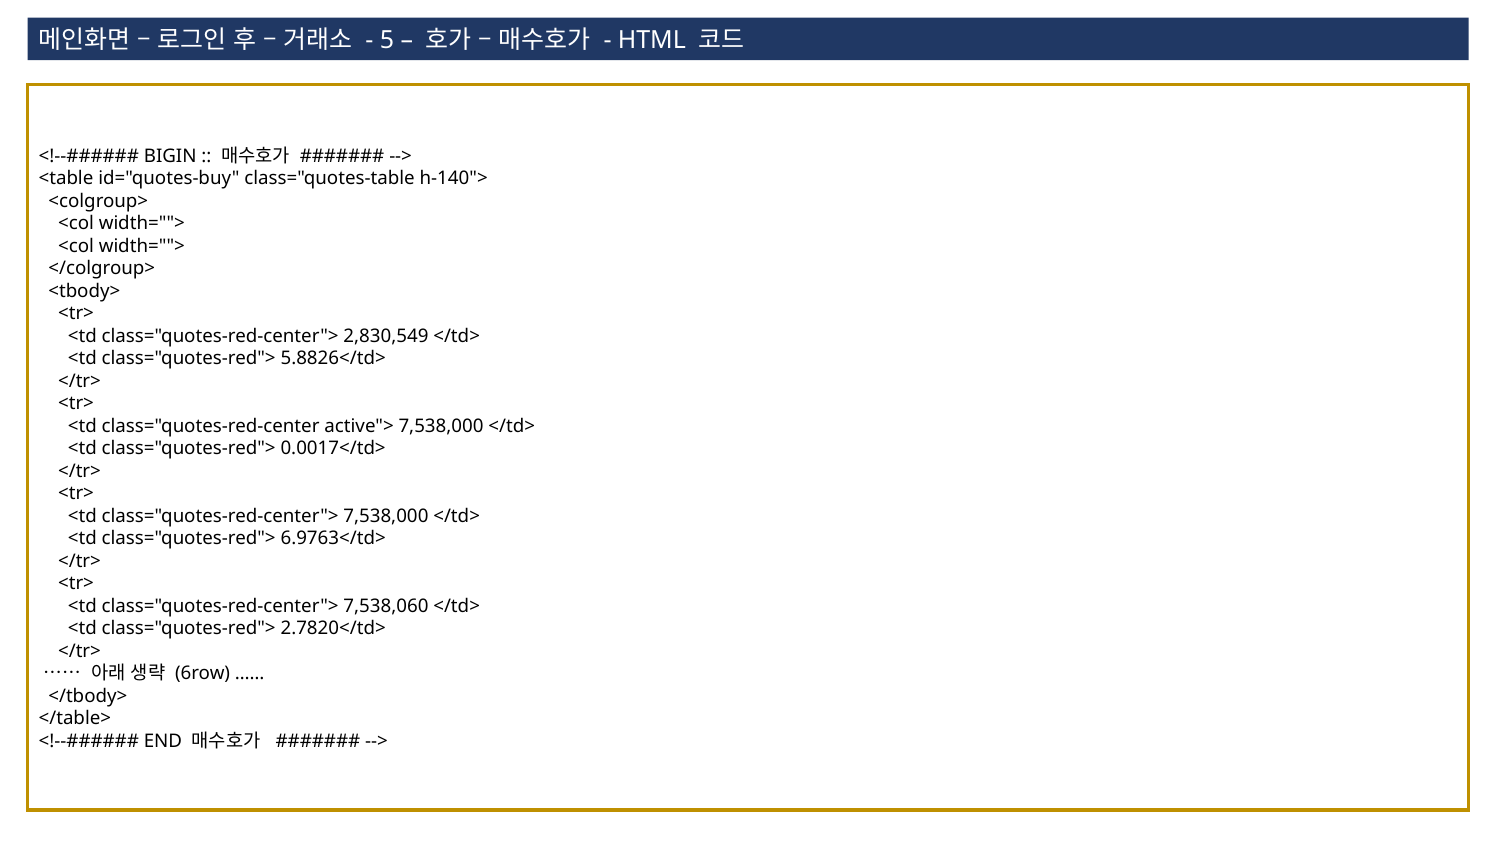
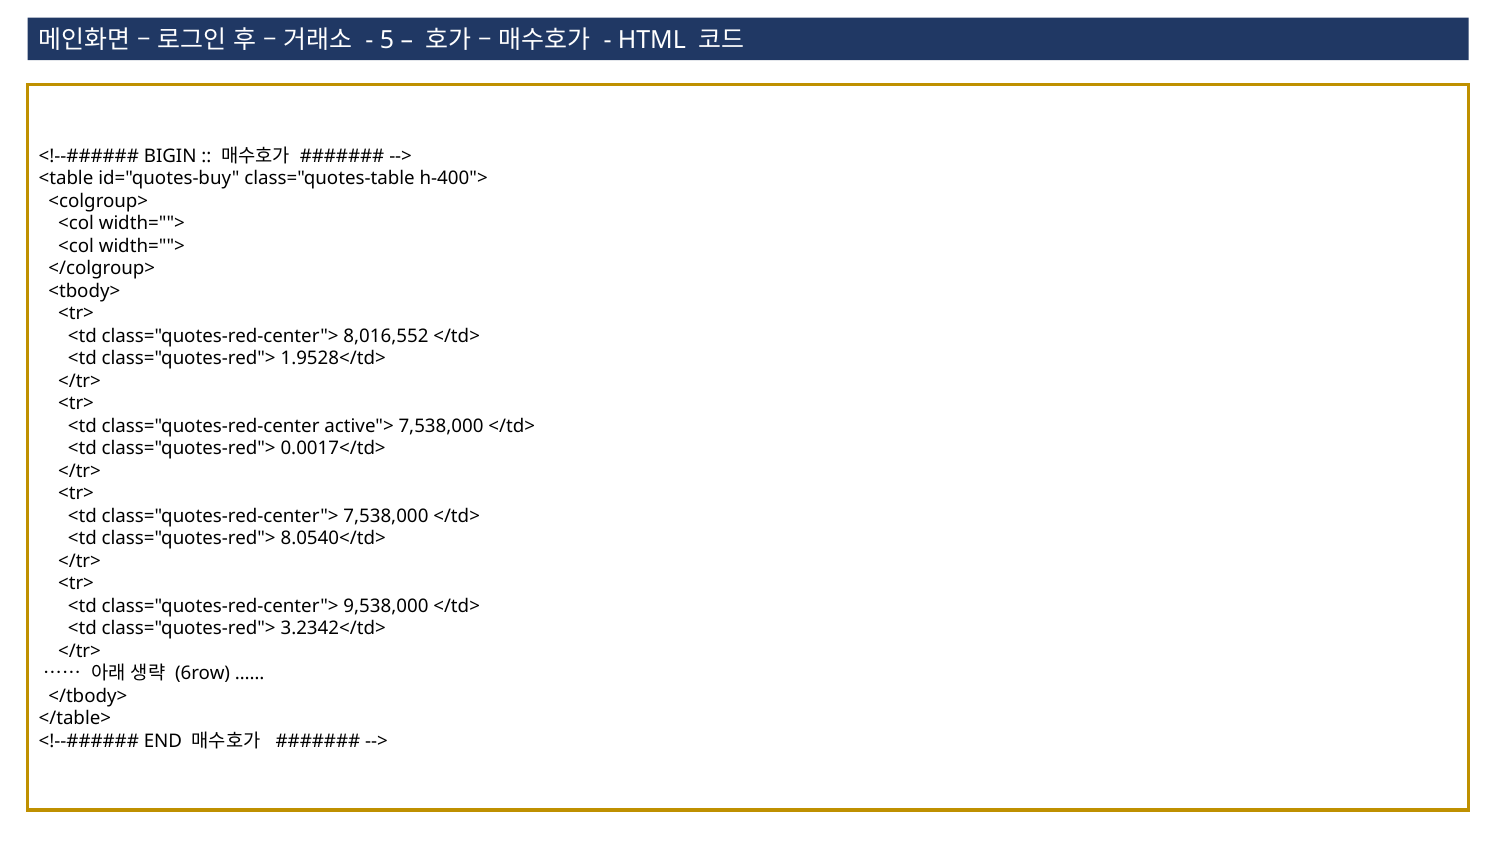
h-140">: h-140"> -> h-400"> (454, 178)
2,830,549: 2,830,549 -> 8,016,552 (386, 336)
5.8826</td>: 5.8826</td> -> 1.9528</td> (333, 358)
6.9763</td>: 6.9763</td> -> 8.0540</td> (333, 538)
7,538,060: 7,538,060 -> 9,538,000 (386, 606)
2.7820</td>: 2.7820</td> -> 3.2342</td> (333, 628)
